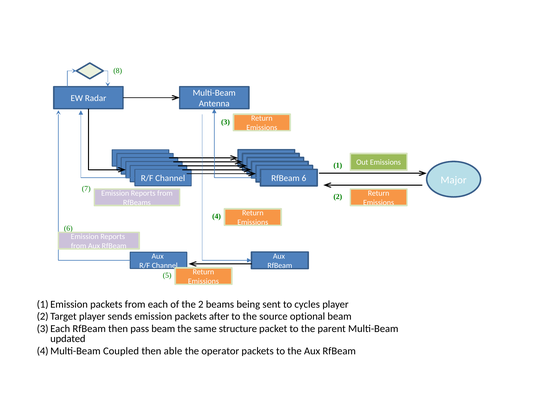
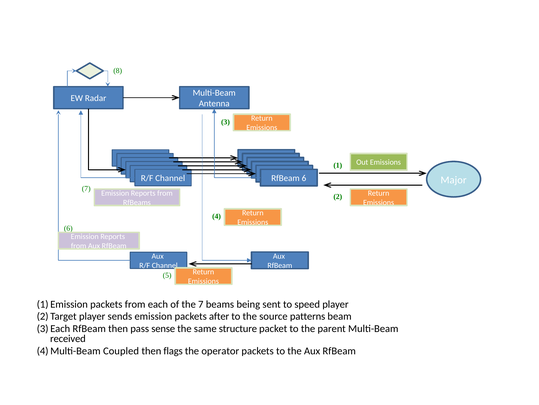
the 2: 2 -> 7 (201, 304)
cycles: cycles -> speed (307, 304)
optional: optional -> patterns (308, 316)
pass beam: beam -> sense (163, 328)
updated: updated -> received (68, 338)
able: able -> flags (173, 350)
